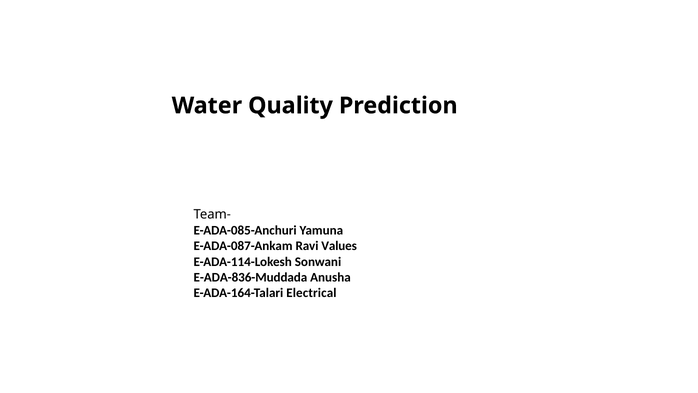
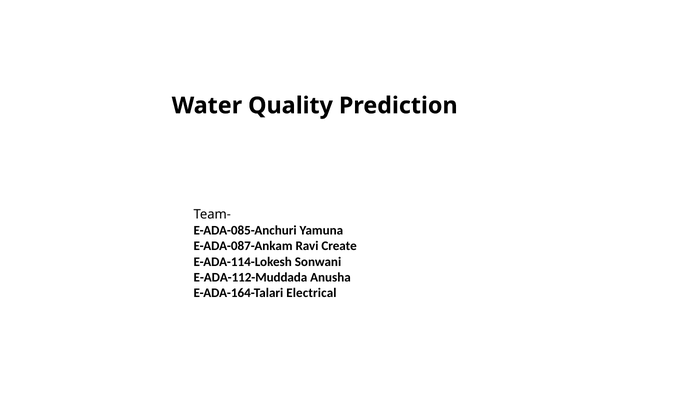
Values: Values -> Create (339, 246)
E-ADA-836-Muddada: E-ADA-836-Muddada -> E-ADA-112-Muddada (250, 277)
